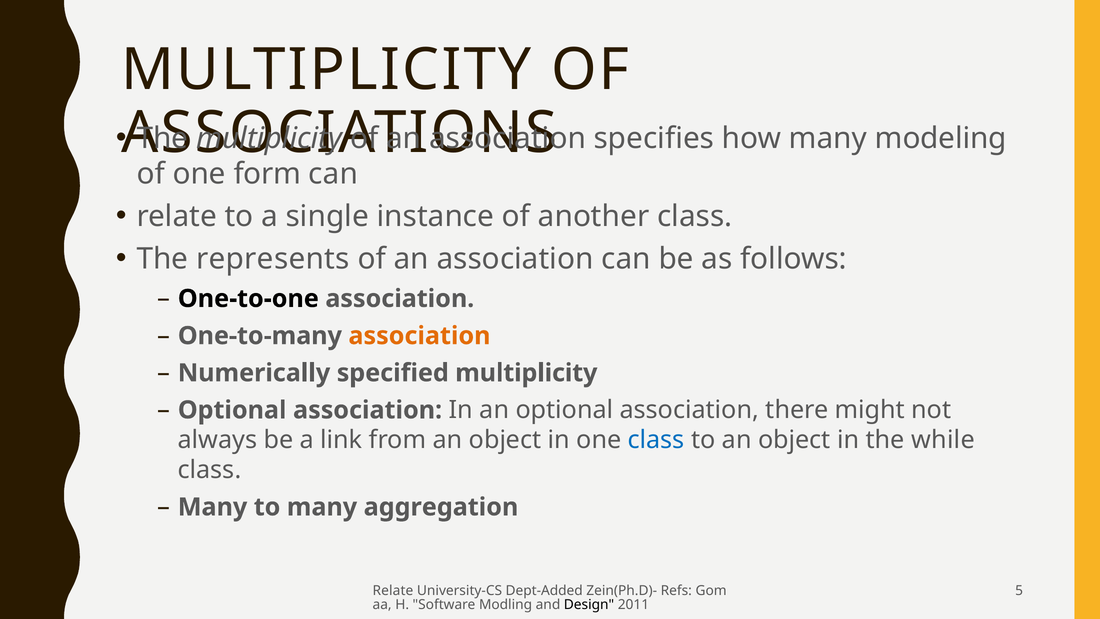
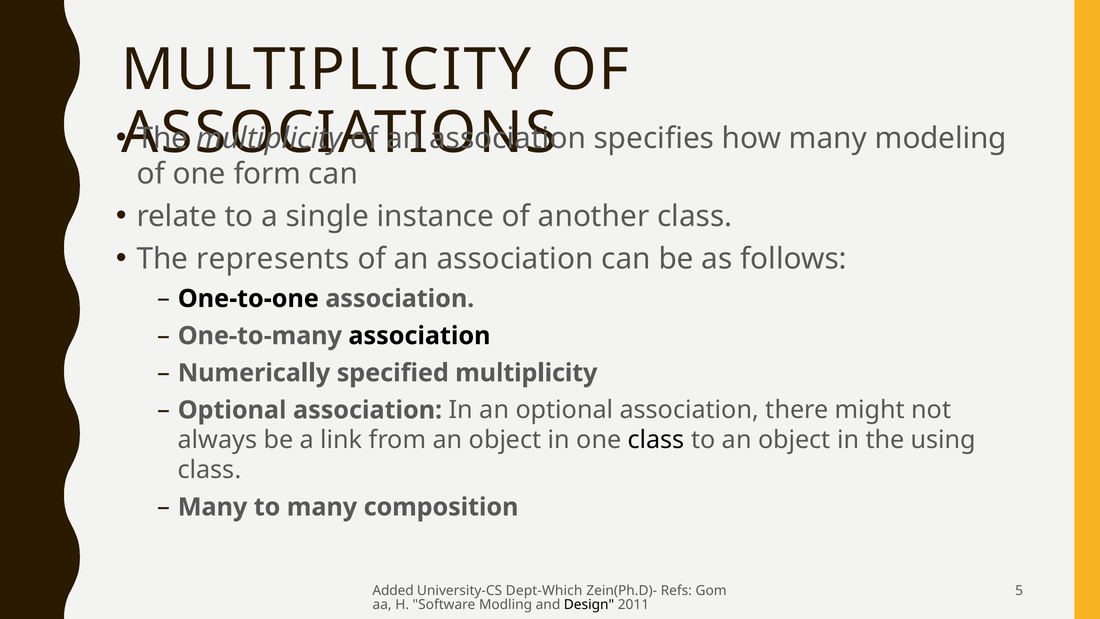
association colour: orange -> black (419, 336)
class colour: blue -> black (656, 440)
while: while -> using (943, 440)
aggregation: aggregation -> composition (441, 507)
Relate: Relate -> Added (393, 591)
Dept-Added: Dept-Added -> Dept-Which (544, 591)
